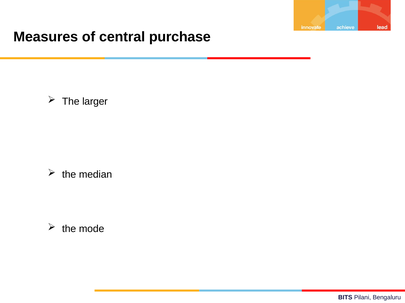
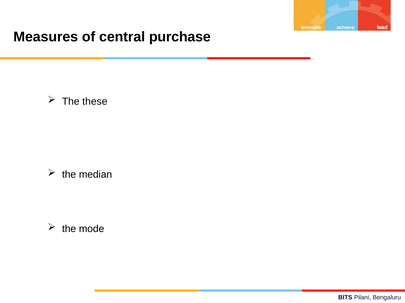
larger: larger -> these (95, 102)
